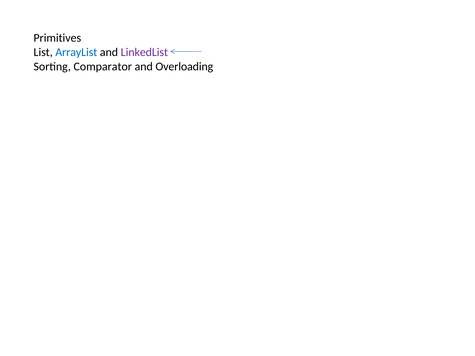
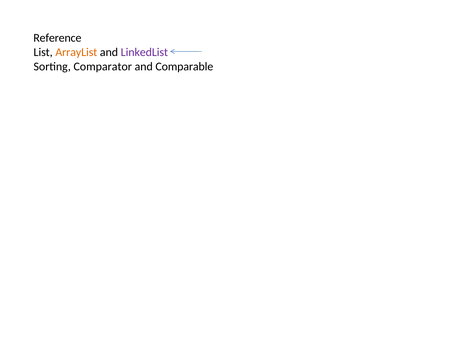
Primitives: Primitives -> Reference (57, 38)
ArrayList colour: blue -> orange (76, 52)
Overloading: Overloading -> Comparable (184, 66)
